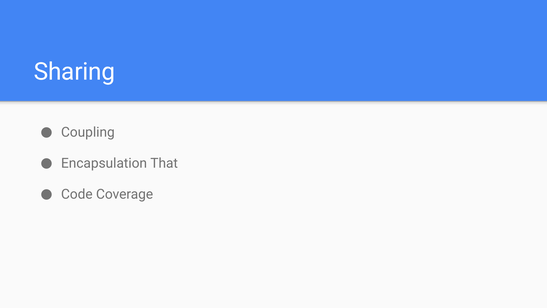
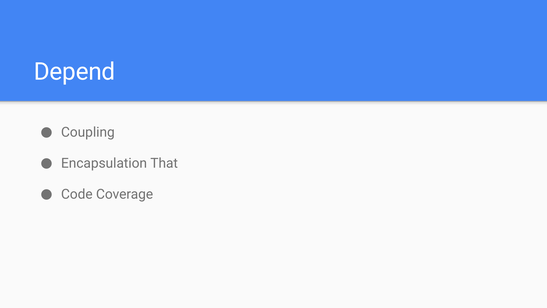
Sharing: Sharing -> Depend (75, 72)
